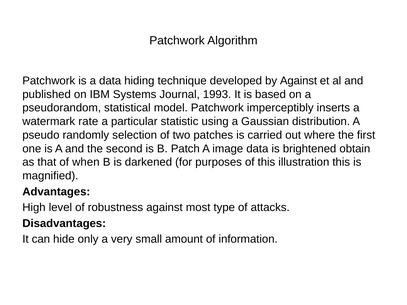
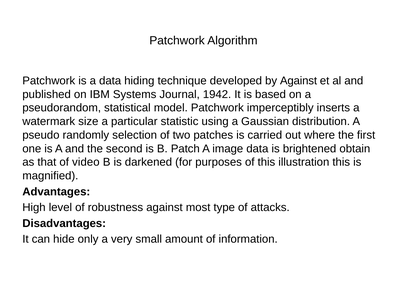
1993: 1993 -> 1942 (217, 94)
rate: rate -> size (88, 122)
when: when -> video (86, 162)
